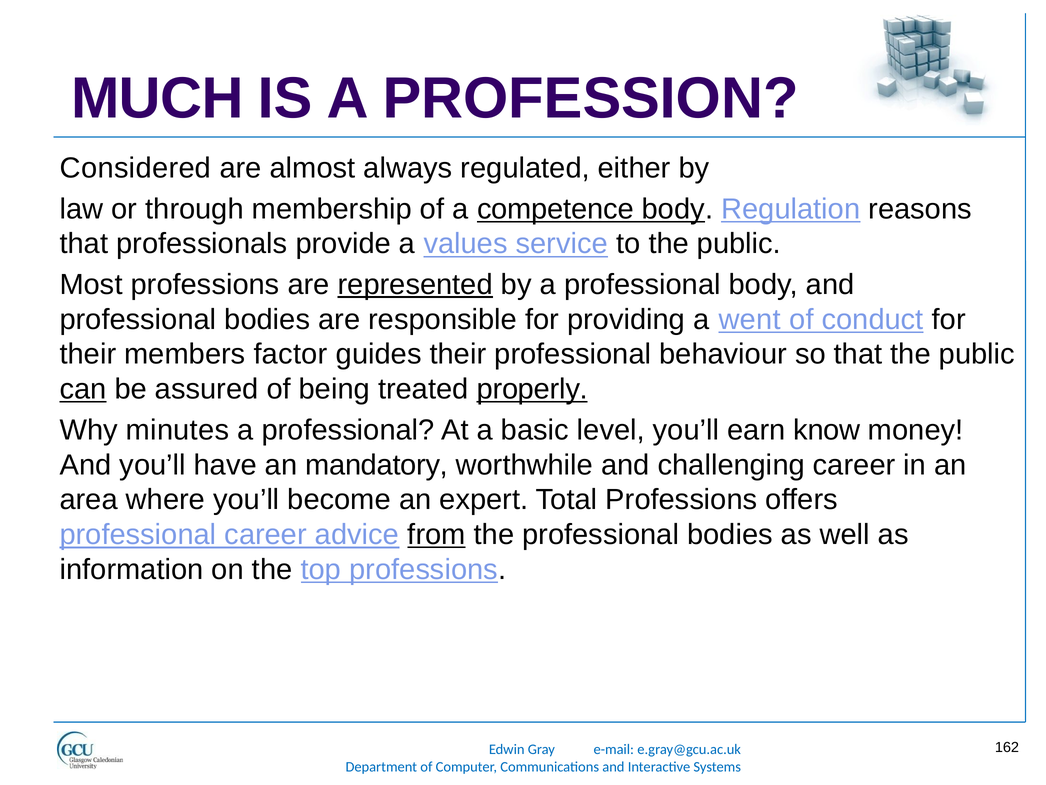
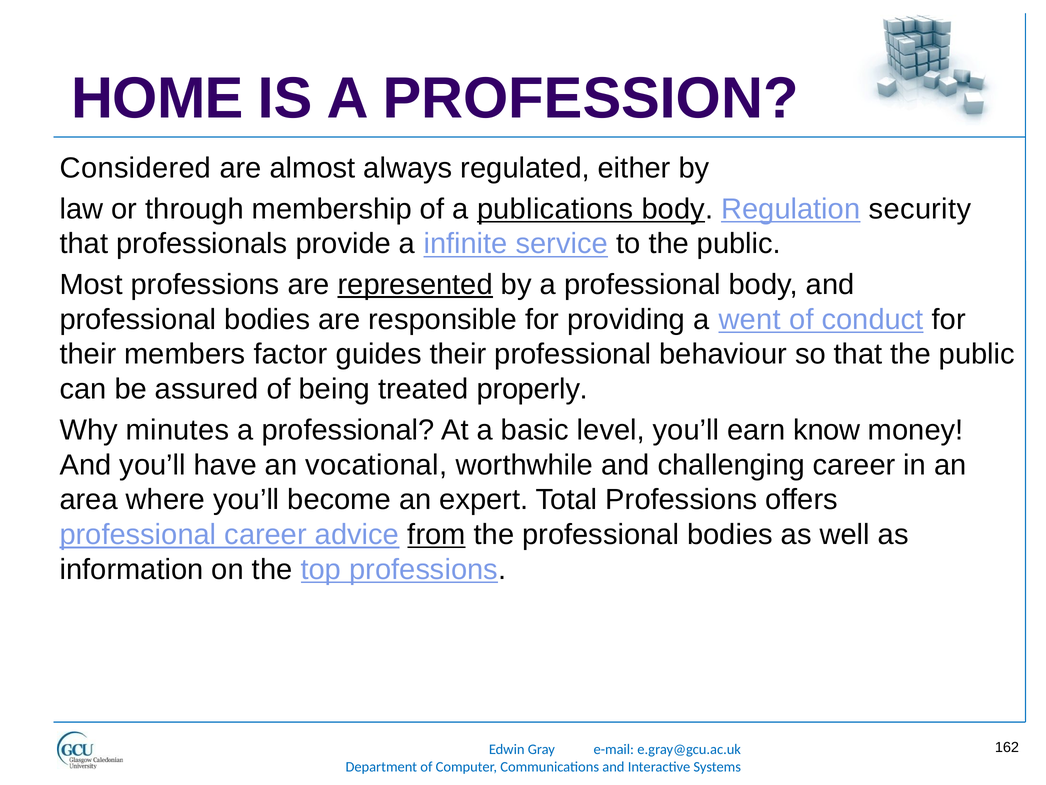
MUCH: MUCH -> HOME (157, 99)
competence: competence -> publications (555, 209)
reasons: reasons -> security (920, 209)
values: values -> infinite (466, 244)
can underline: present -> none (83, 389)
properly underline: present -> none (532, 389)
mandatory: mandatory -> vocational (376, 465)
